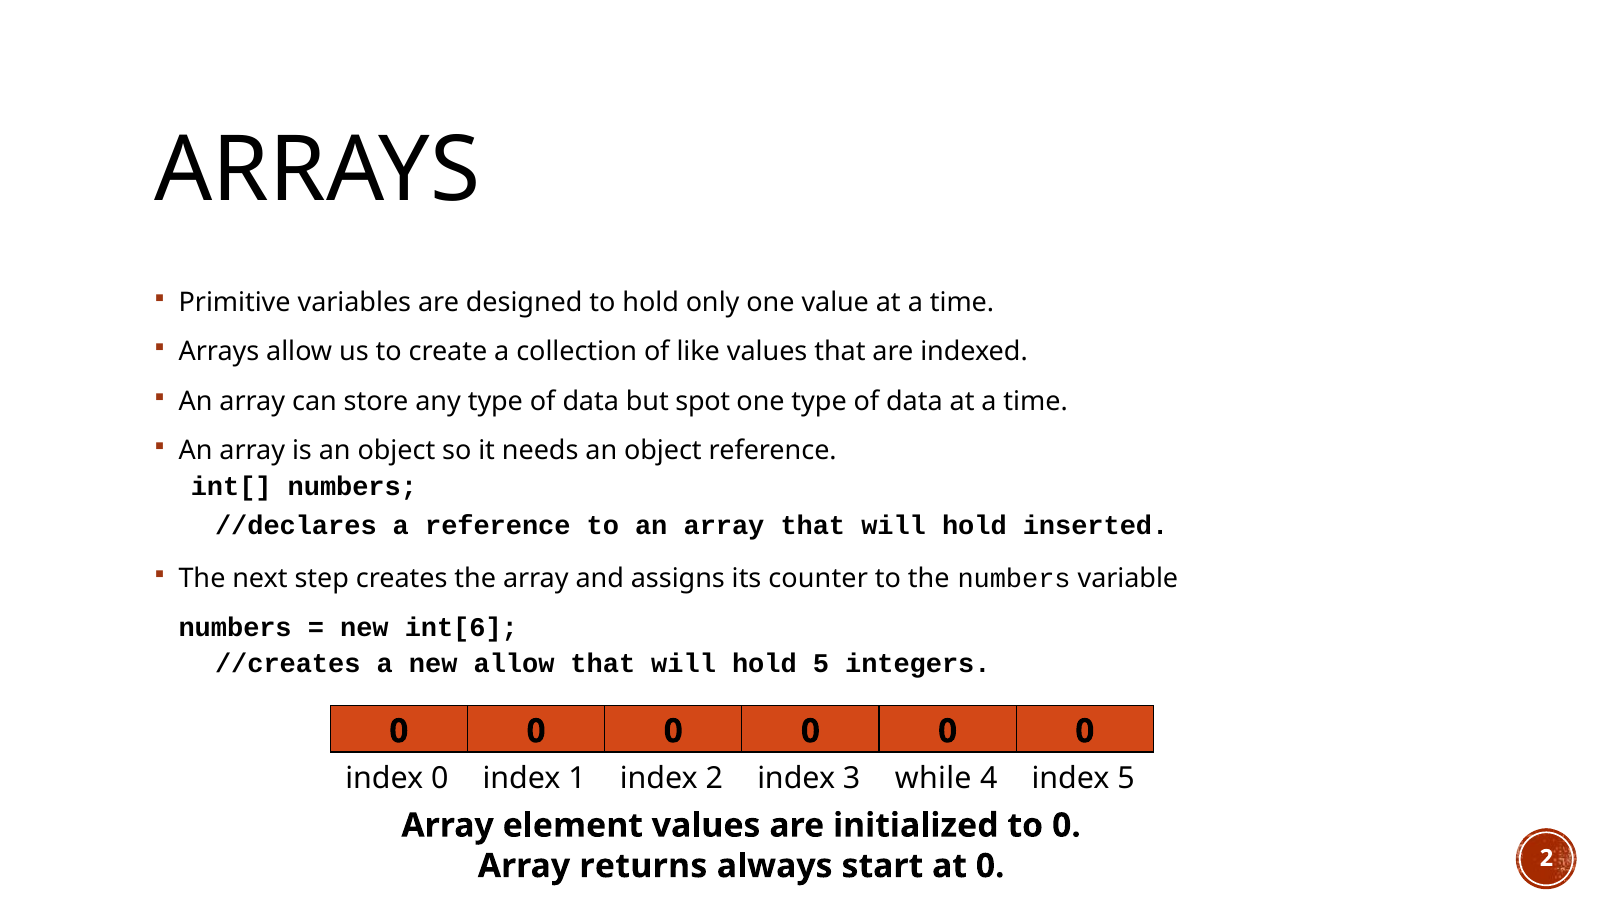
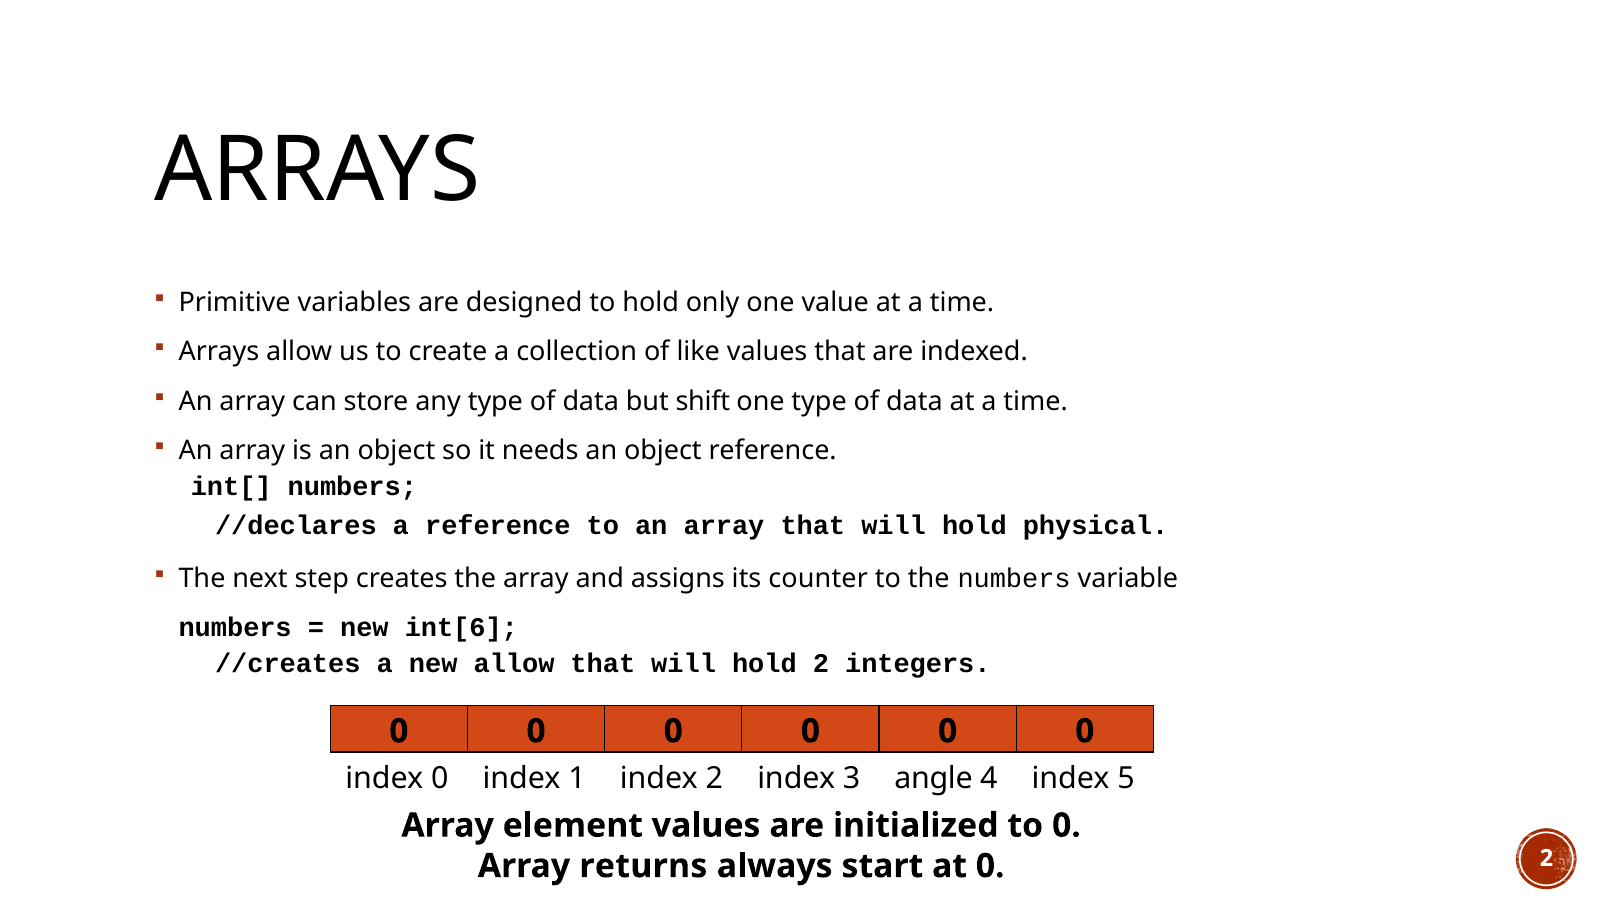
spot: spot -> shift (703, 401)
inserted: inserted -> physical (1096, 526)
hold 5: 5 -> 2 (821, 664)
while: while -> angle (933, 778)
